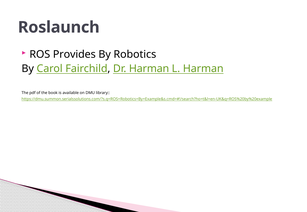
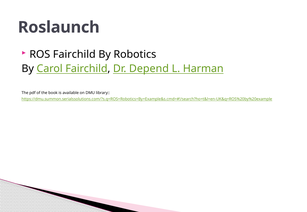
ROS Provides: Provides -> Fairchild (74, 54)
Dr Harman: Harman -> Depend (149, 69)
